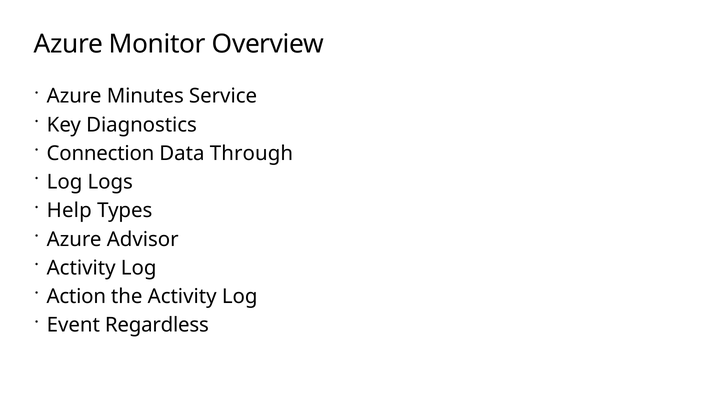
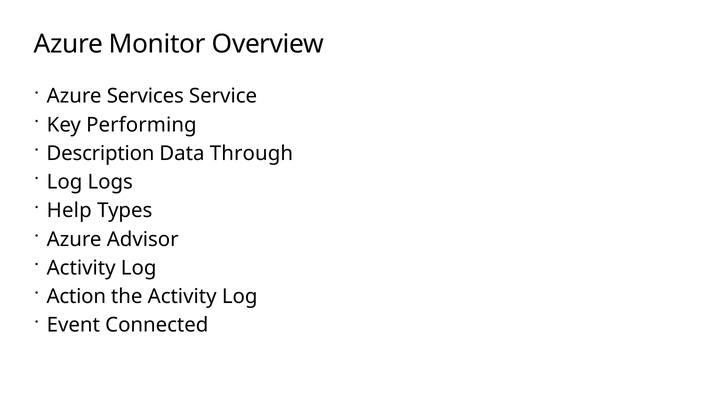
Minutes: Minutes -> Services (145, 96)
Diagnostics: Diagnostics -> Performing (141, 125)
Connection: Connection -> Description (100, 154)
Regardless: Regardless -> Connected (157, 325)
